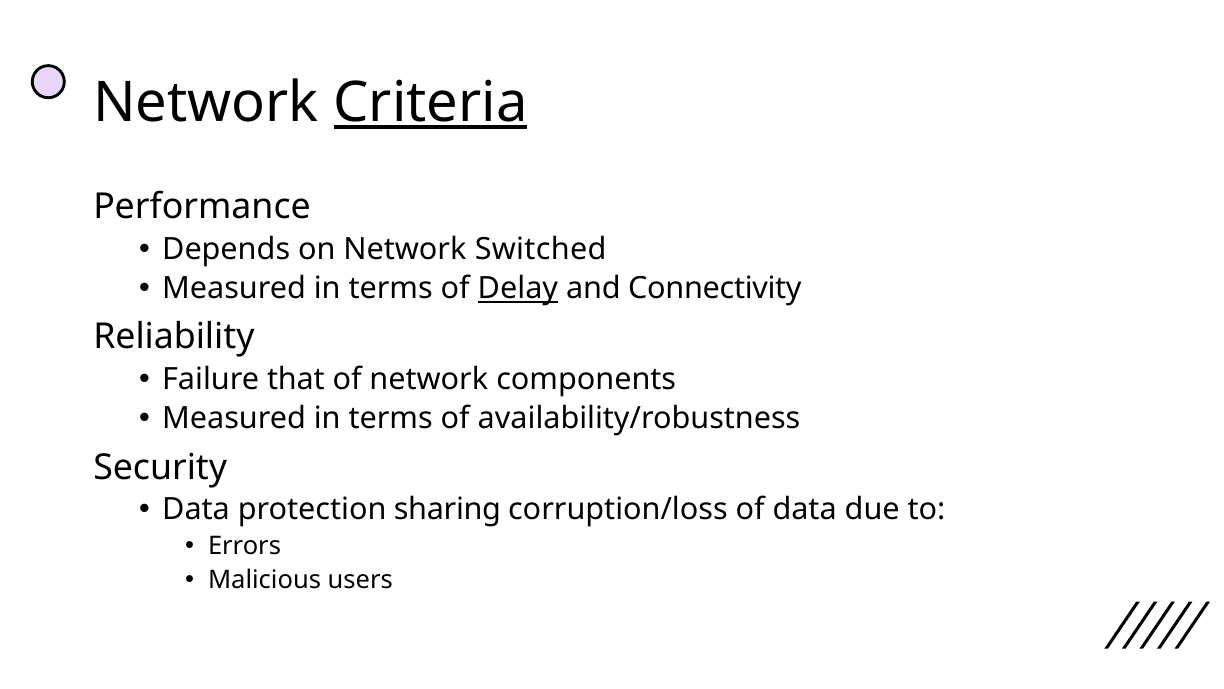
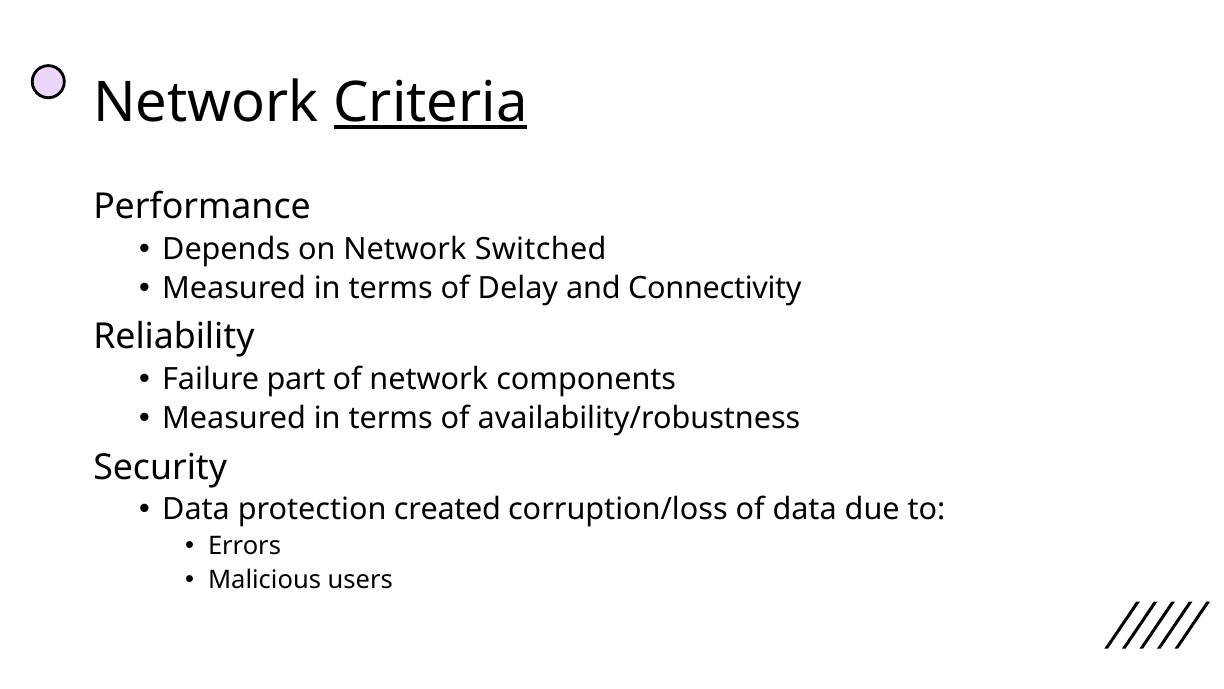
Delay underline: present -> none (518, 288)
that: that -> part (296, 379)
sharing: sharing -> created (447, 509)
